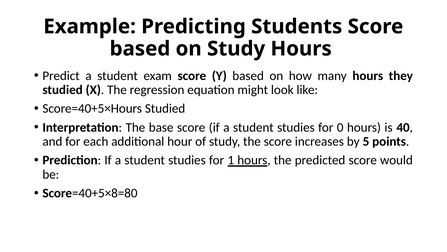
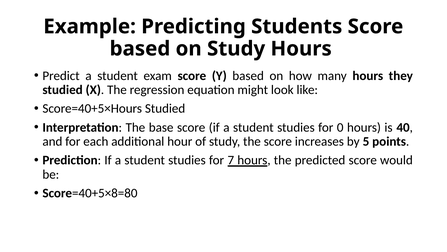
1: 1 -> 7 (231, 160)
